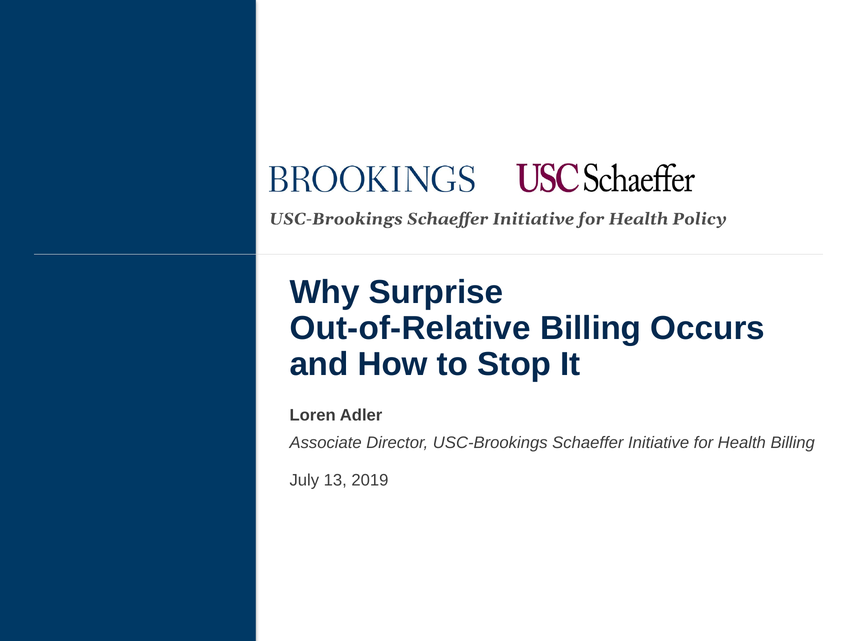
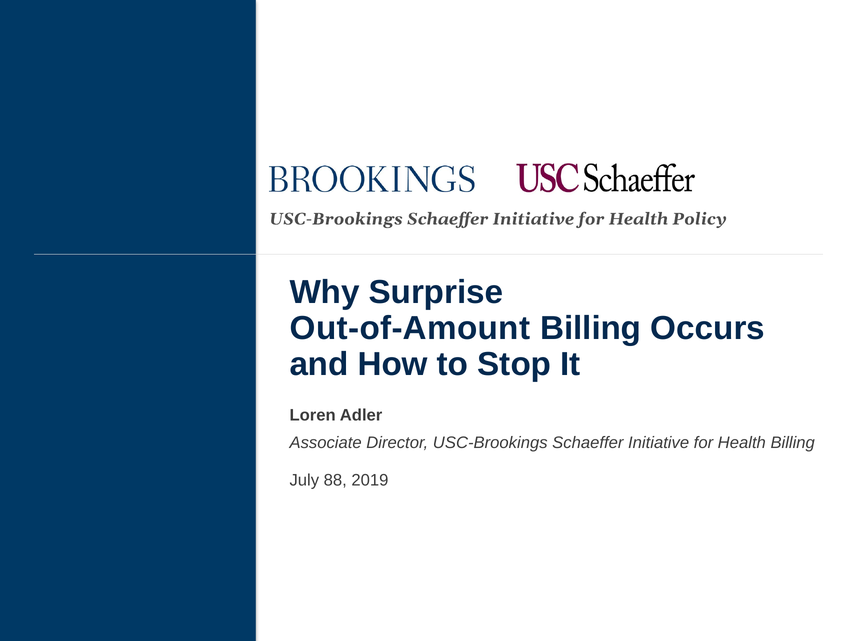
Out-of-Relative: Out-of-Relative -> Out-of-Amount (410, 329)
13: 13 -> 88 (335, 480)
